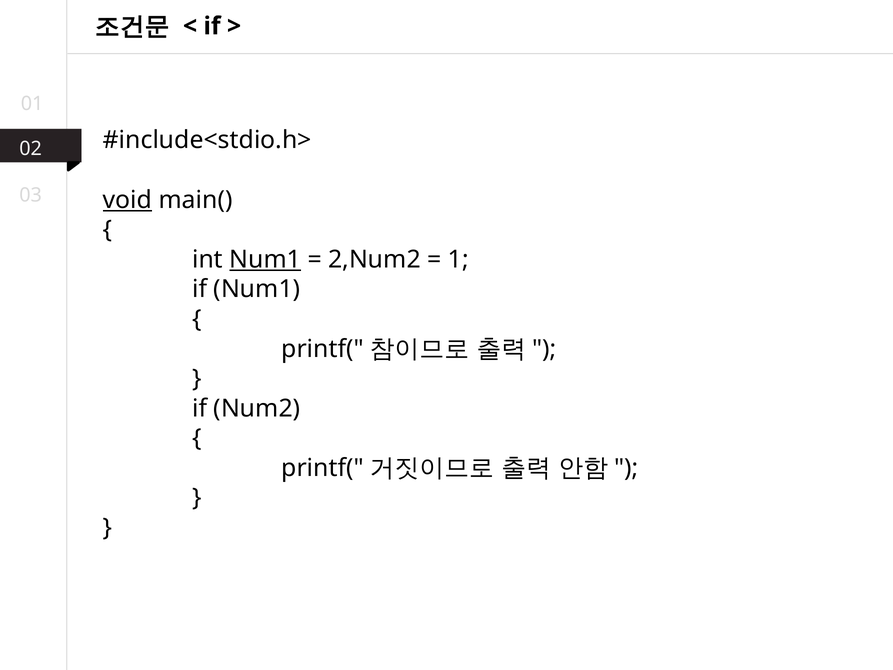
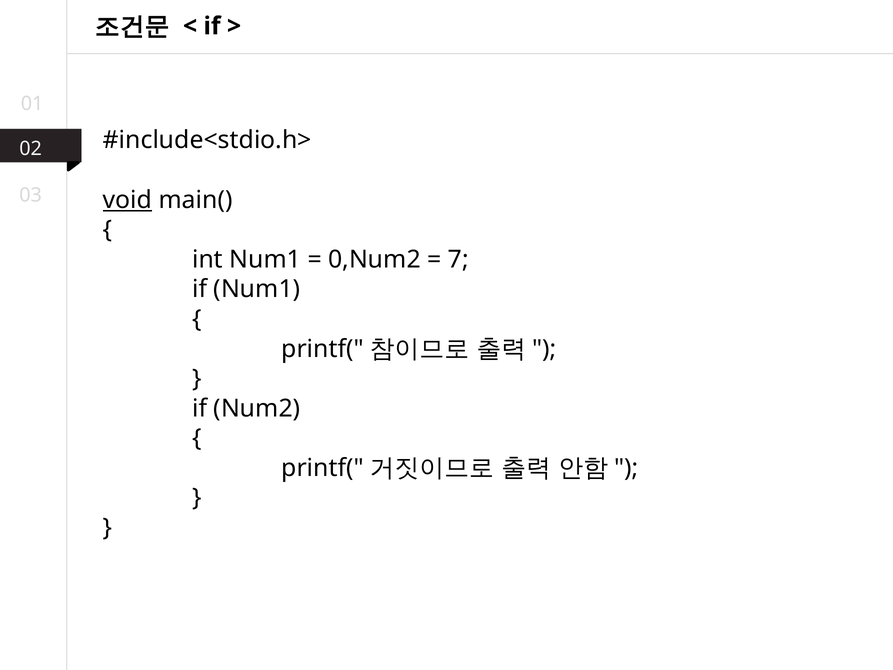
Num1 underline: present -> none (265, 259)
2,Num2: 2,Num2 -> 0,Num2 (374, 259)
1: 1 -> 7 (458, 259)
